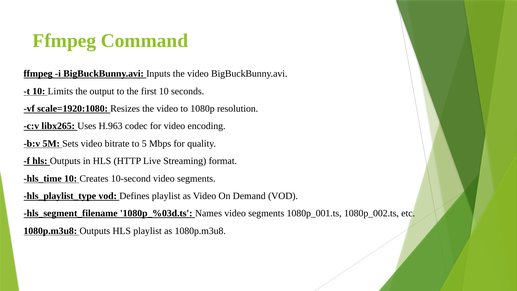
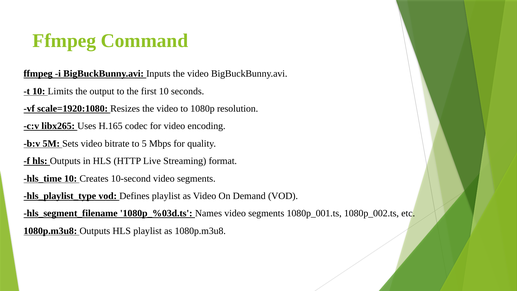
H.963: H.963 -> H.165 (111, 126)
